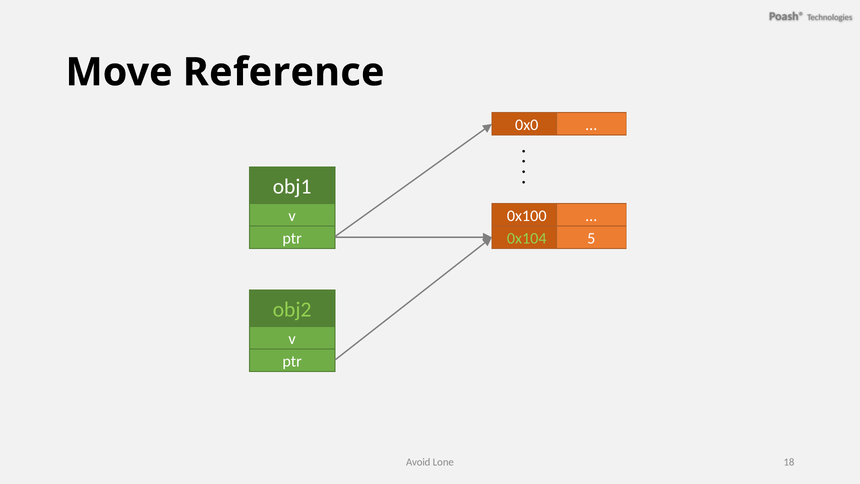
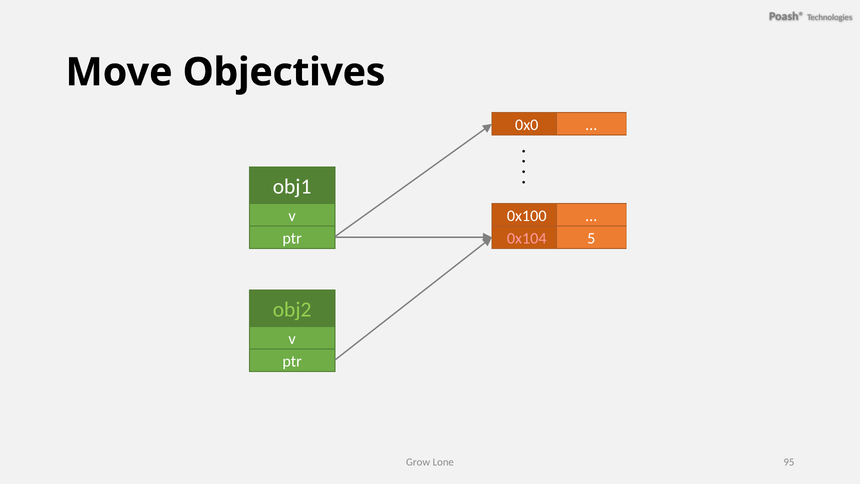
Reference: Reference -> Objectives (284, 72)
0x104 colour: light green -> pink (527, 238)
Avoid: Avoid -> Grow (418, 462)
18: 18 -> 95 (789, 462)
